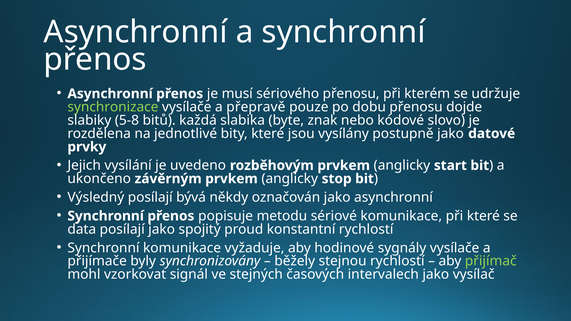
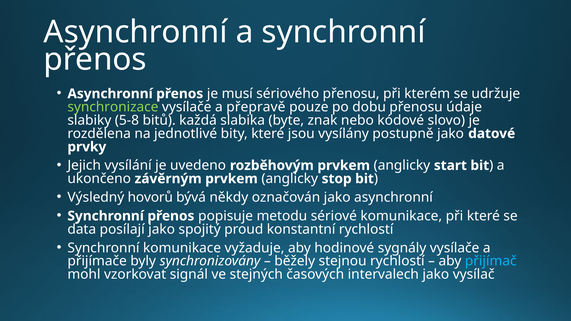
dojde: dojde -> údaje (464, 107)
Výsledný posílají: posílají -> hovorů (150, 197)
přijímač colour: light green -> light blue (491, 261)
